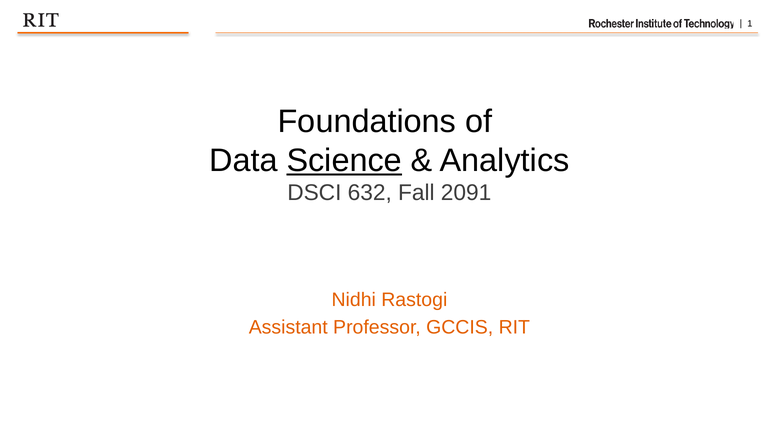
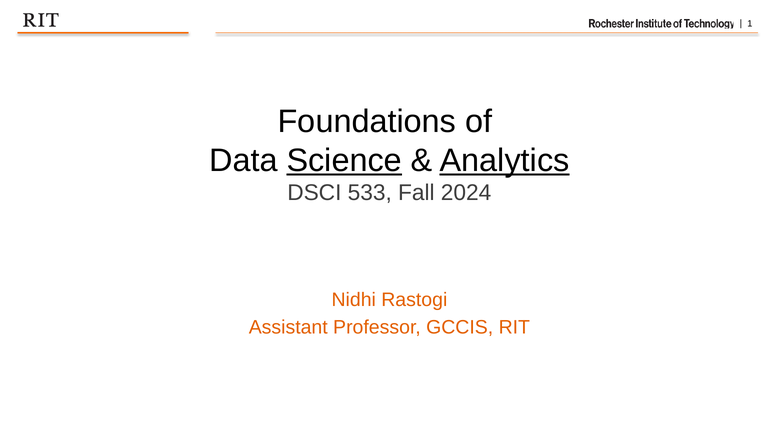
Analytics underline: none -> present (505, 160)
632: 632 -> 533 (370, 193)
2091: 2091 -> 2024 (466, 193)
